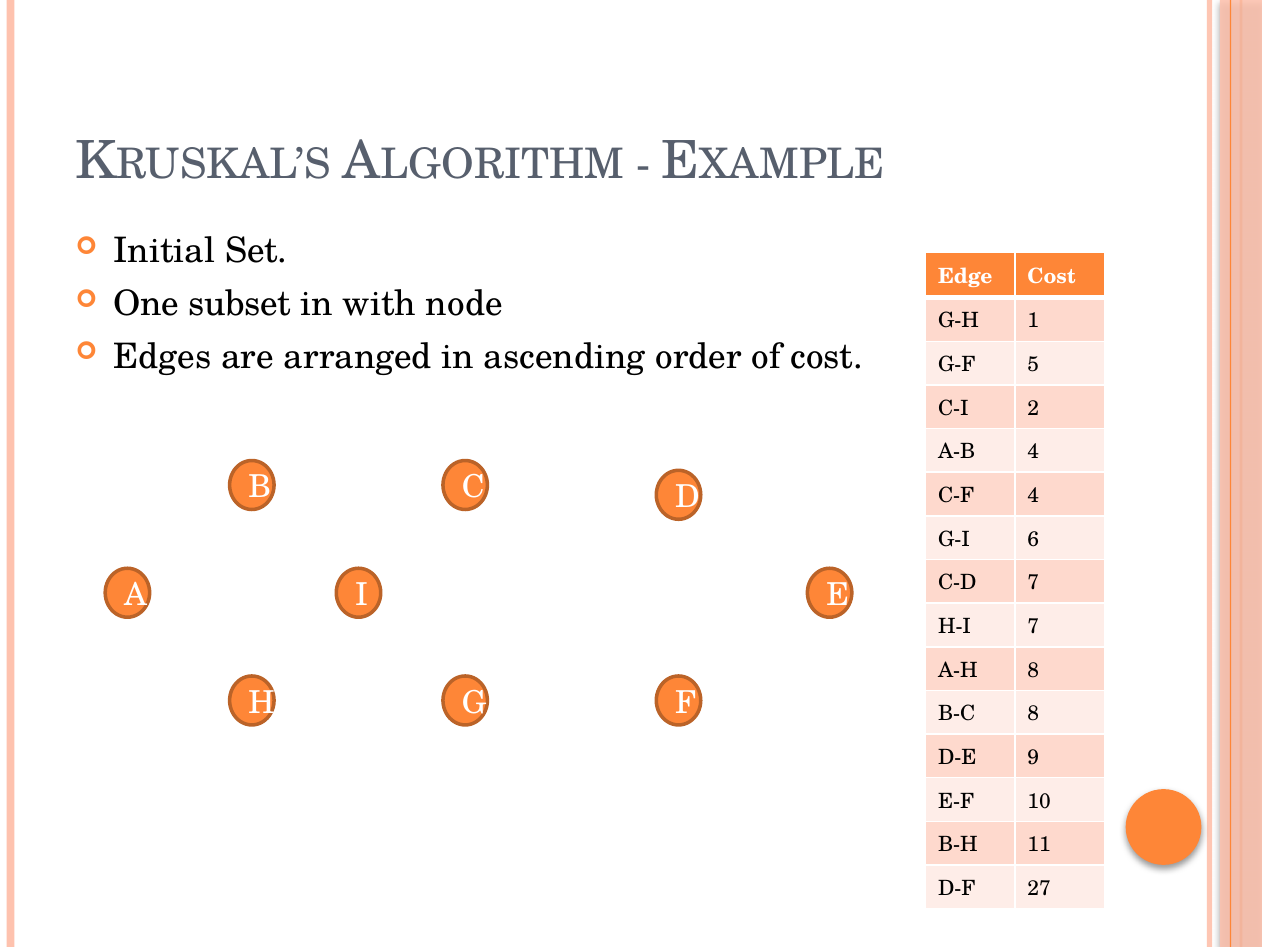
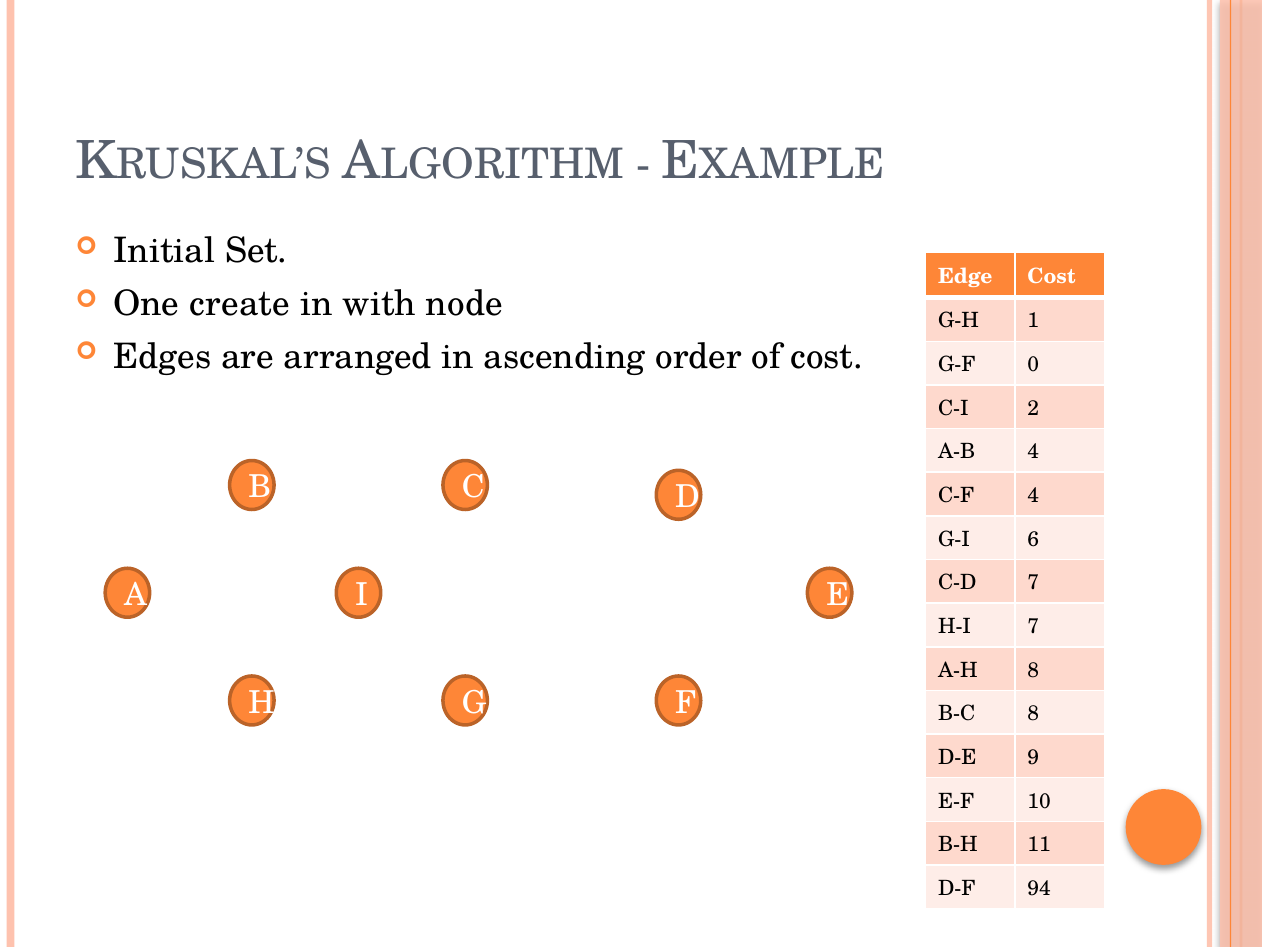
subset: subset -> create (240, 304)
5: 5 -> 0 (1033, 364)
27: 27 -> 94 (1039, 888)
